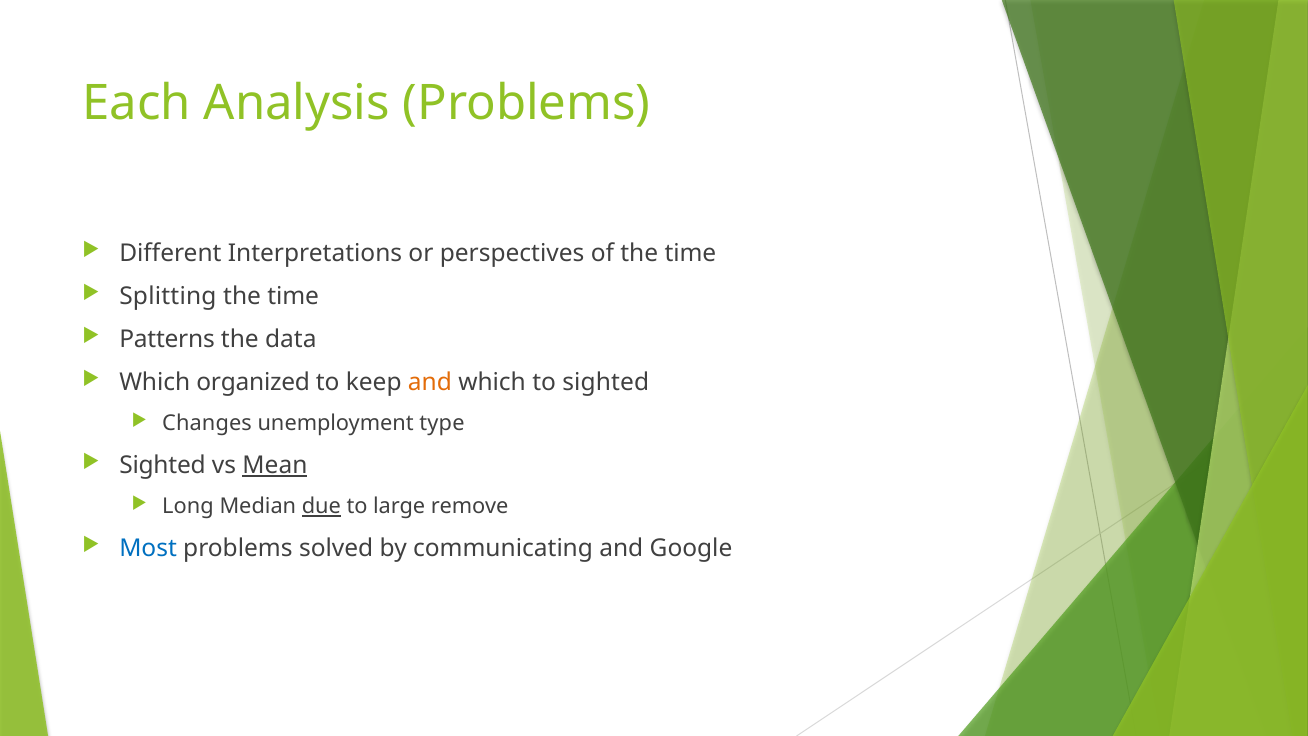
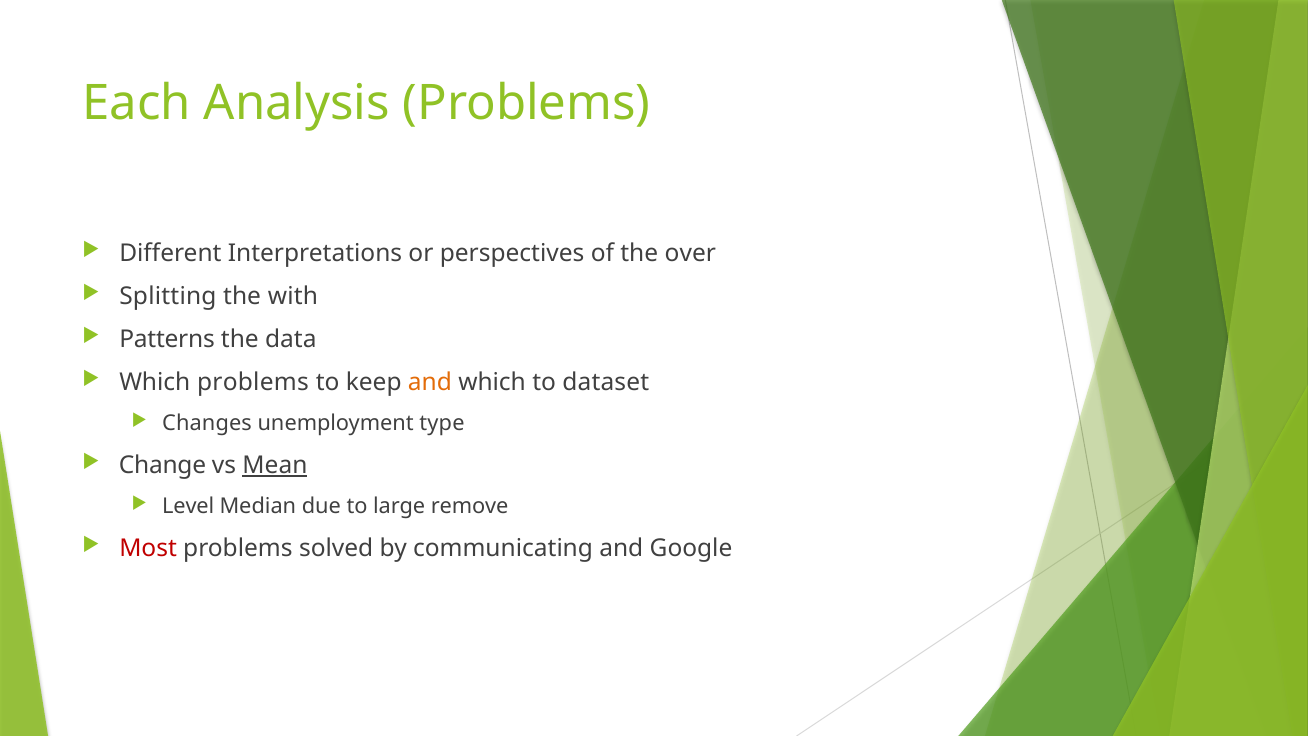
of the time: time -> over (690, 253)
time: time -> with (293, 296)
Which organized: organized -> problems (253, 382)
to sighted: sighted -> dataset (606, 382)
Sighted: Sighted -> Change (163, 465)
Long: Long -> Level (188, 506)
due underline: present -> none (321, 506)
Most colour: blue -> red (148, 548)
